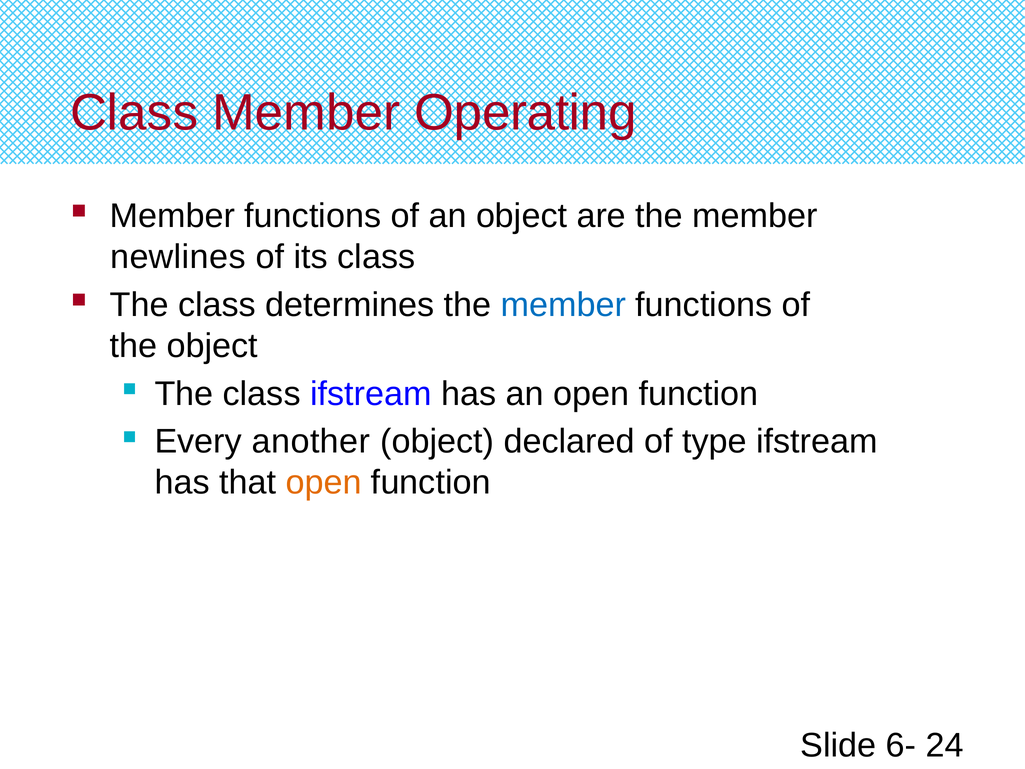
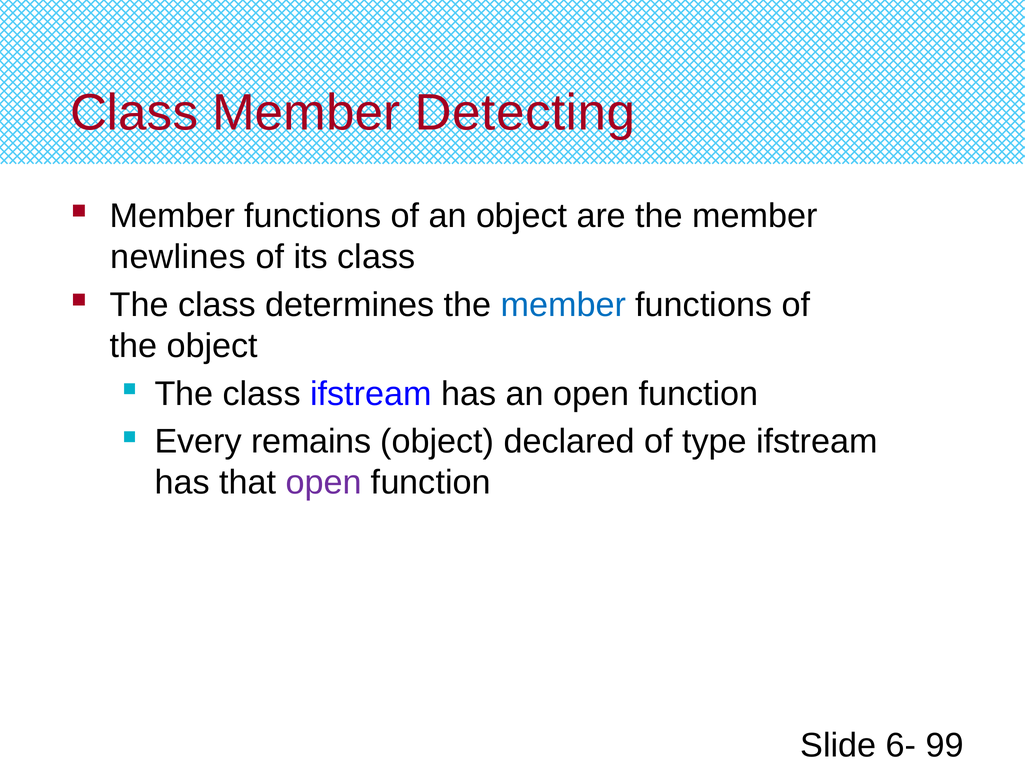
Operating: Operating -> Detecting (525, 113)
another: another -> remains (311, 441)
open colour: orange -> purple (324, 482)
24: 24 -> 99 (945, 745)
